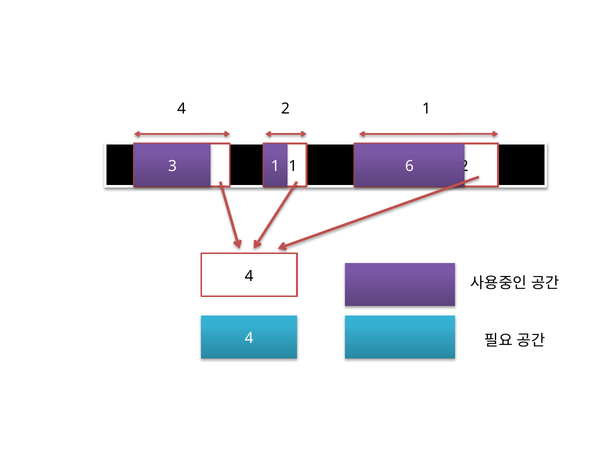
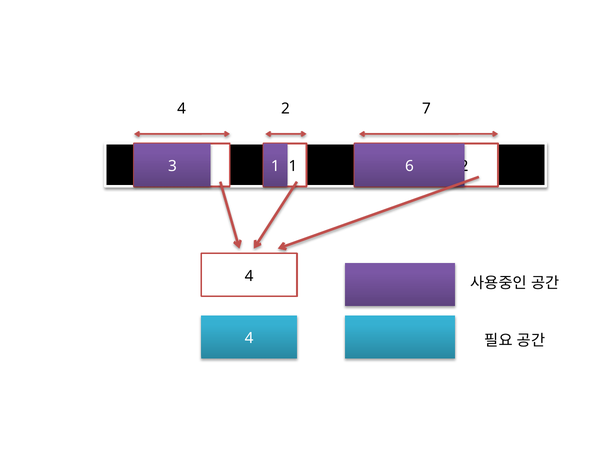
4 1: 1 -> 7 (426, 109)
